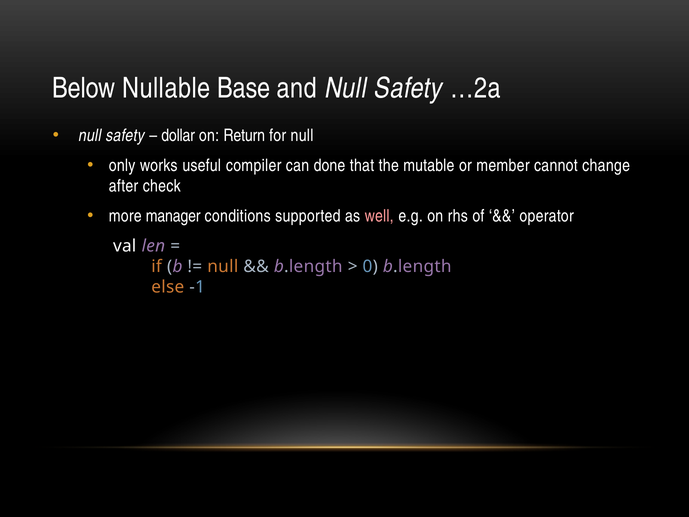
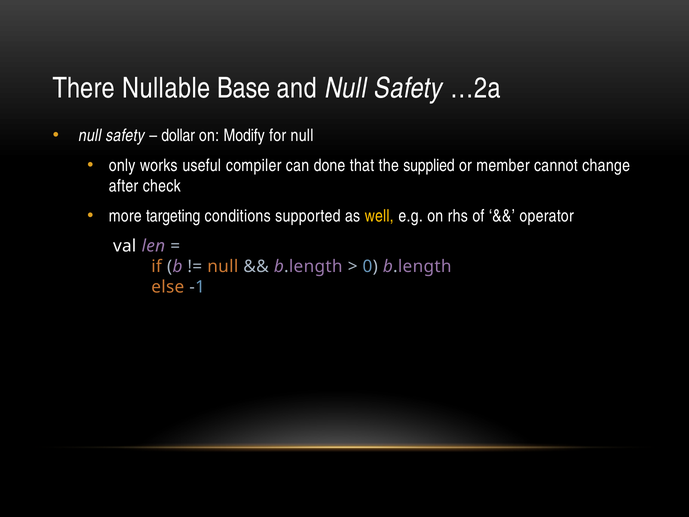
Below: Below -> There (84, 88)
Return: Return -> Modify (244, 136)
mutable: mutable -> supplied (429, 165)
manager: manager -> targeting (173, 216)
well colour: pink -> yellow (379, 216)
